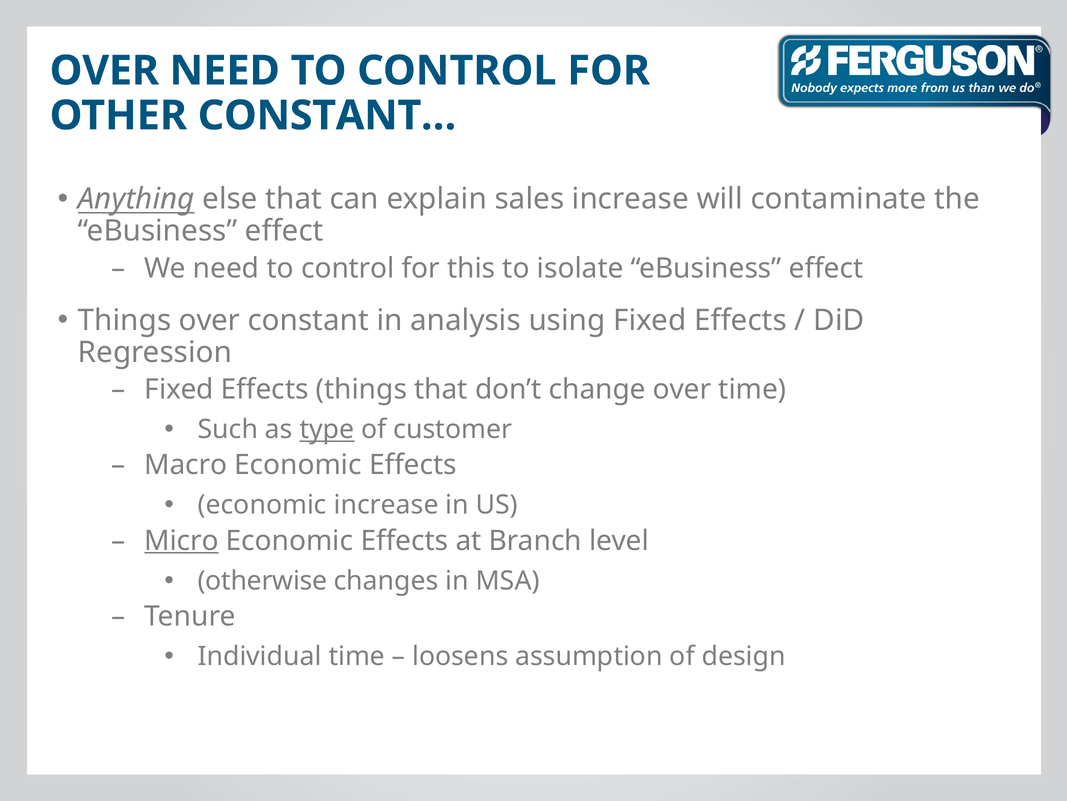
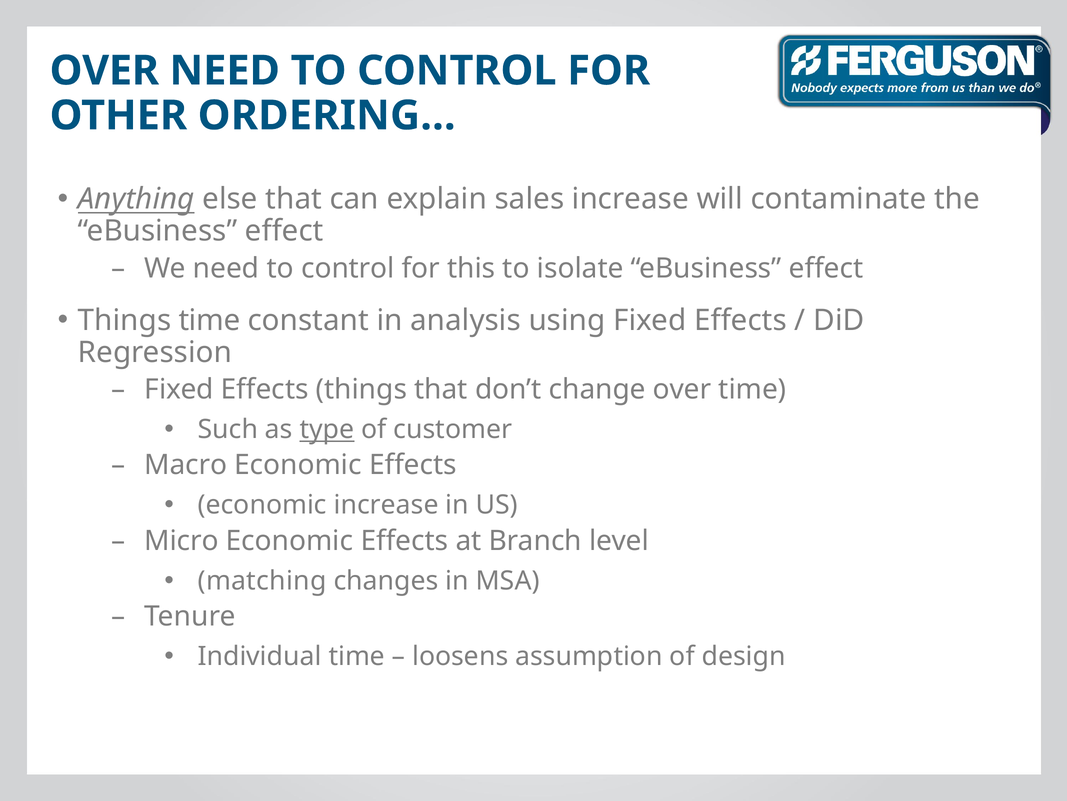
CONSTANT…: CONSTANT… -> ORDERING… (327, 116)
Things over: over -> time (210, 320)
Micro underline: present -> none (182, 540)
otherwise: otherwise -> matching (262, 580)
